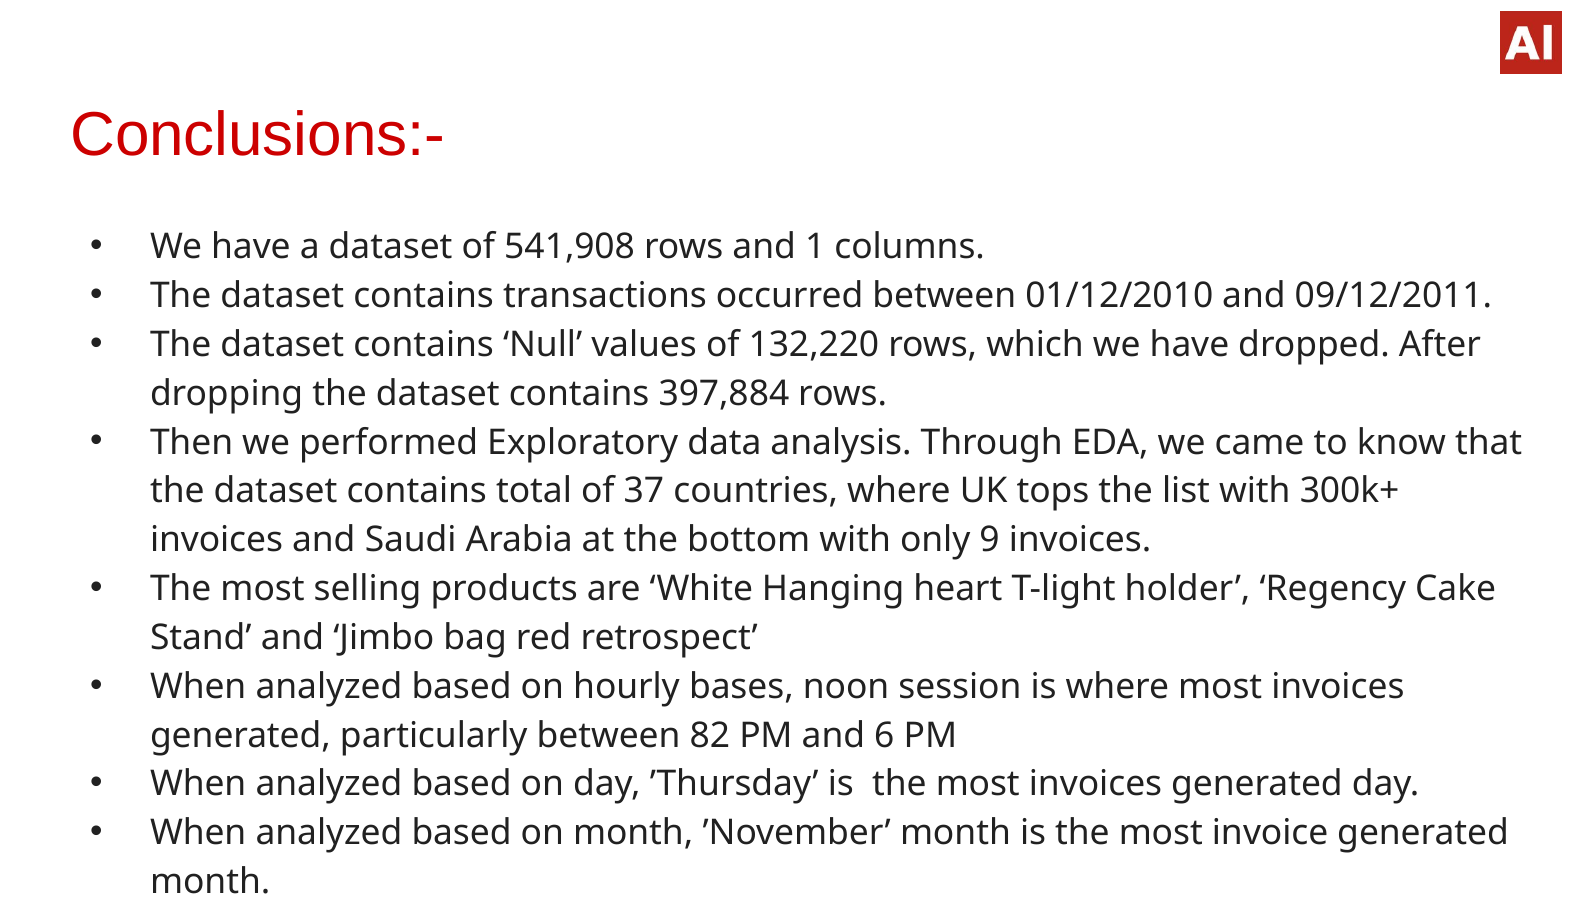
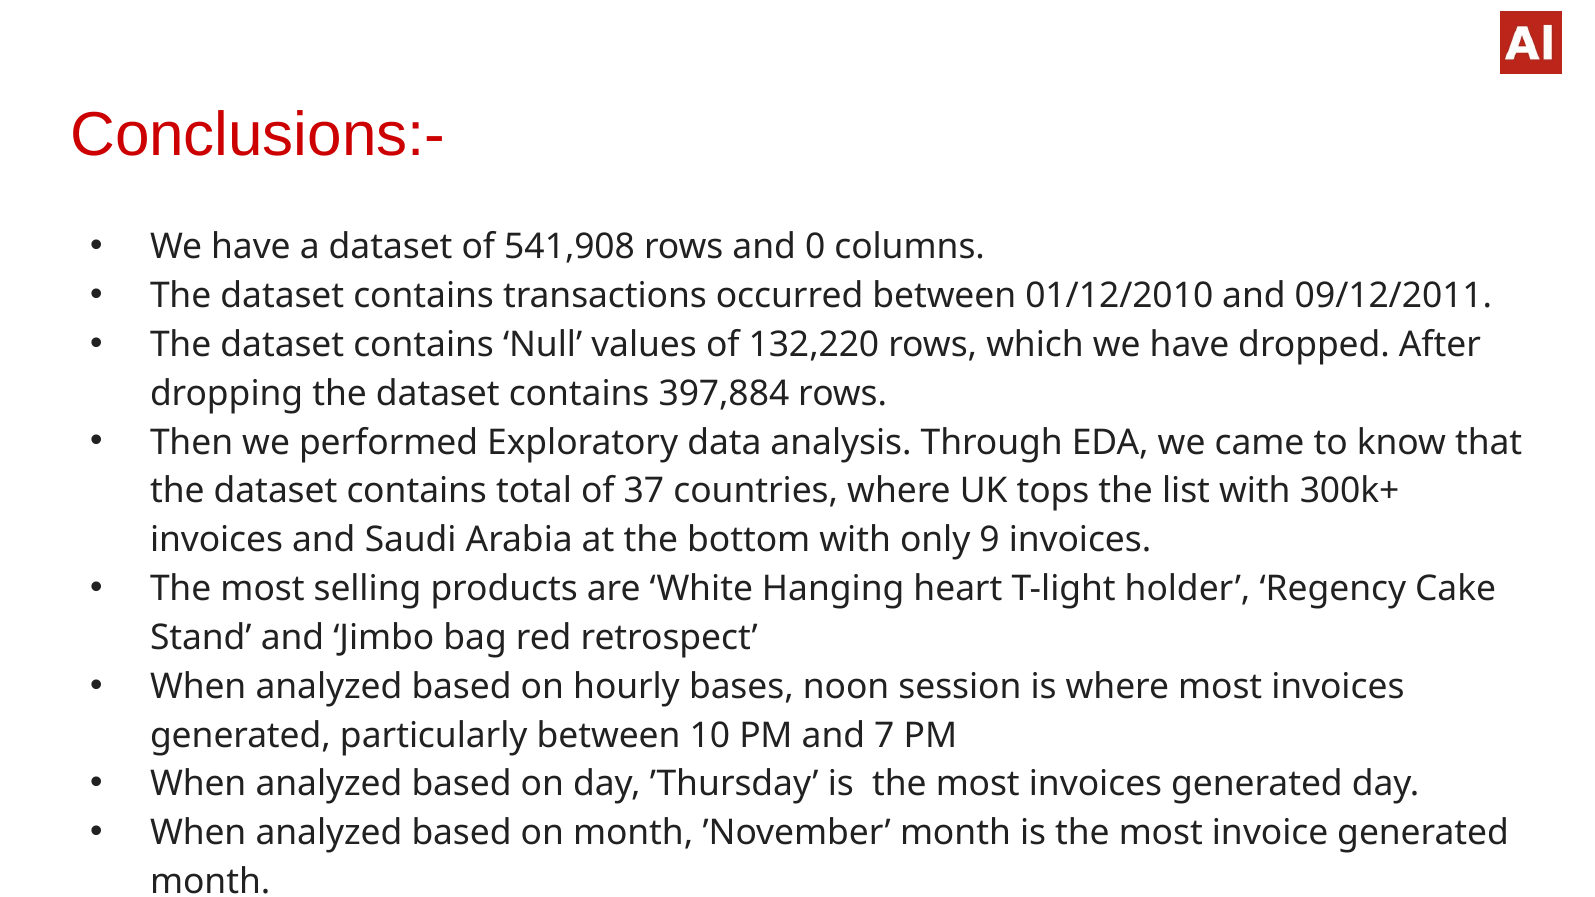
1: 1 -> 0 (815, 247)
82: 82 -> 10 (710, 736)
6: 6 -> 7 (884, 736)
